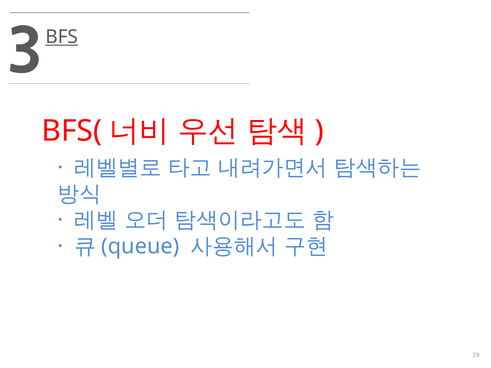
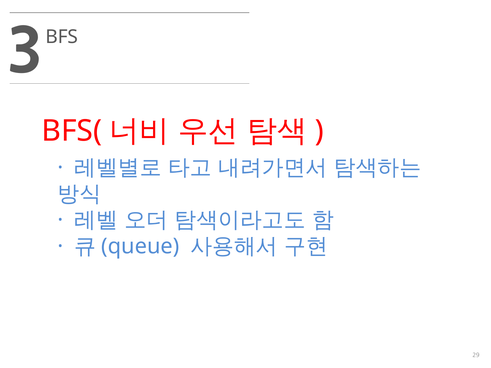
BFS underline: present -> none (62, 37)
